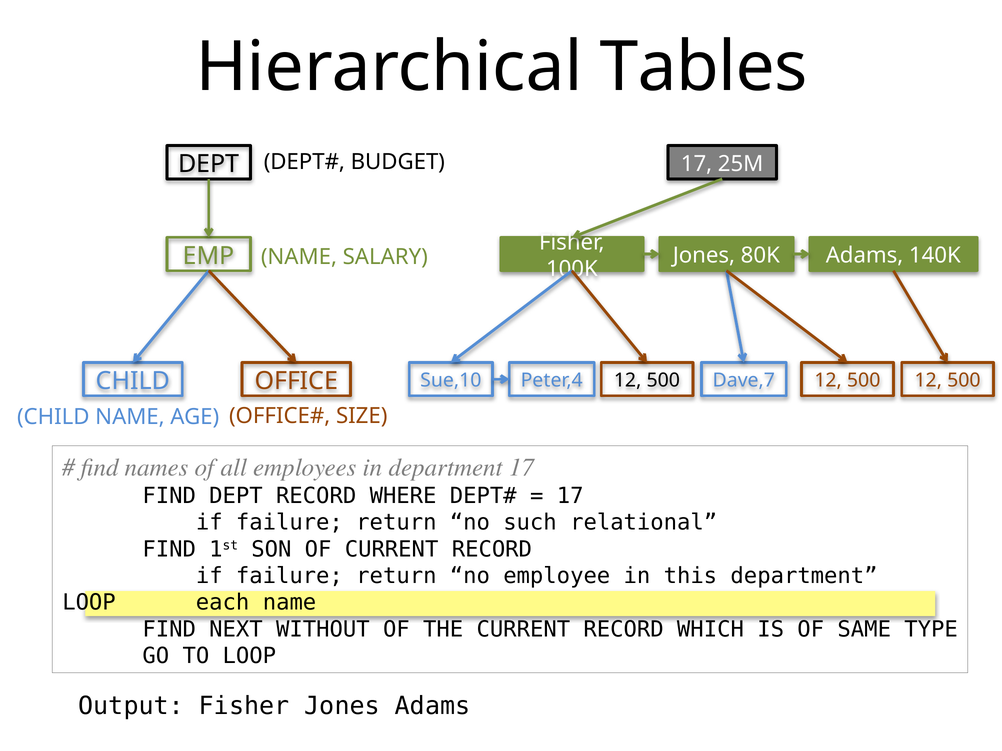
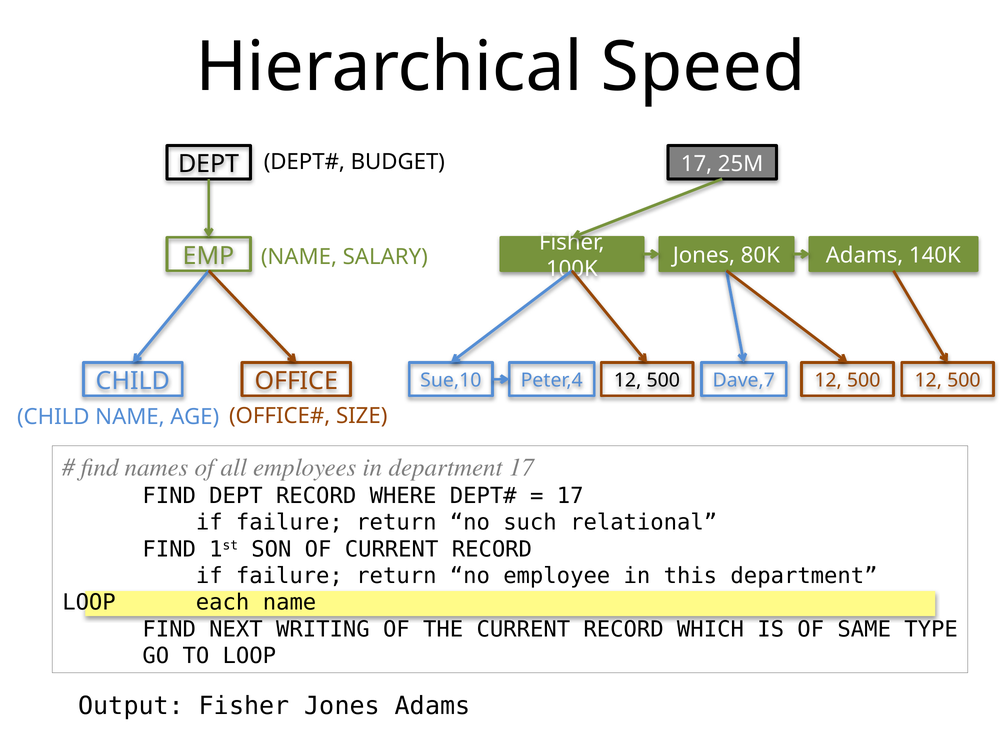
Tables: Tables -> Speed (703, 67)
WITHOUT: WITHOUT -> WRITING (323, 630)
